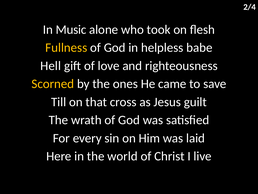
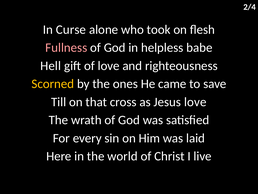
Music: Music -> Curse (71, 29)
Fullness colour: yellow -> pink (66, 48)
Jesus guilt: guilt -> love (195, 102)
